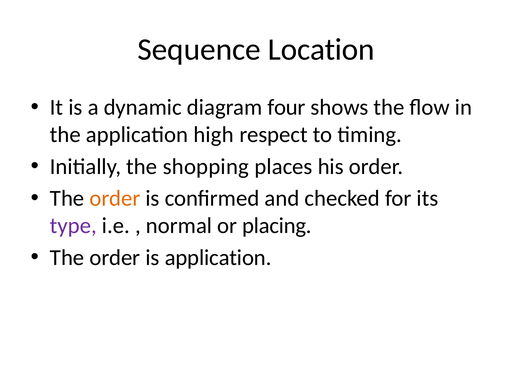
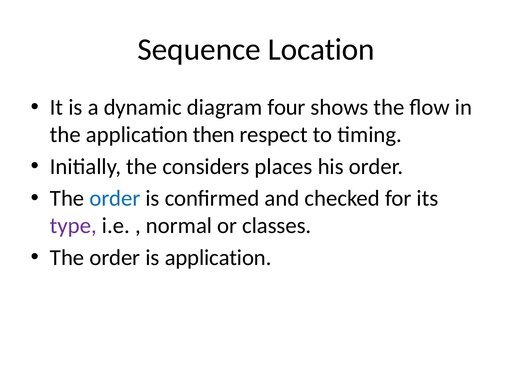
high: high -> then (214, 135)
shopping: shopping -> considers (206, 167)
order colour: orange -> blue (115, 198)
placing: placing -> classes (277, 226)
